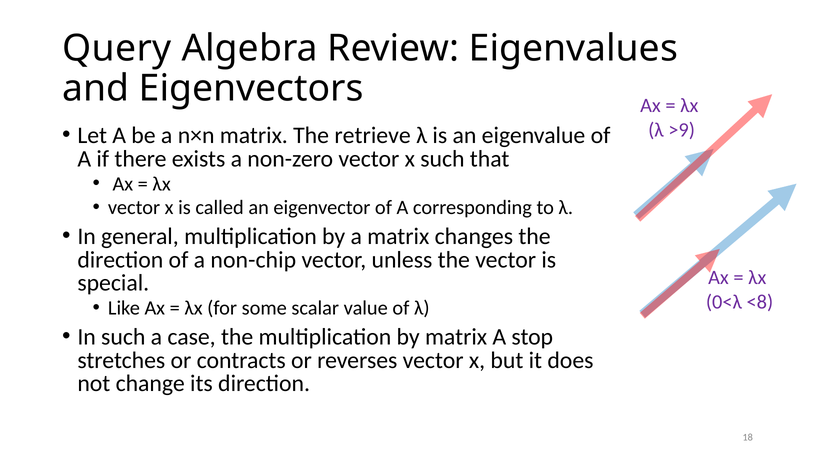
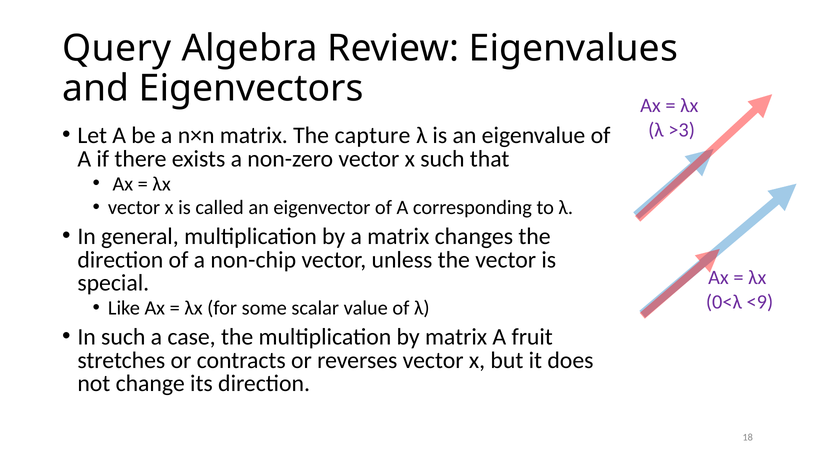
>9: >9 -> >3 (682, 130)
retrieve: retrieve -> capture (373, 136)
<8: <8 -> <9 (760, 302)
stop: stop -> fruit (532, 337)
